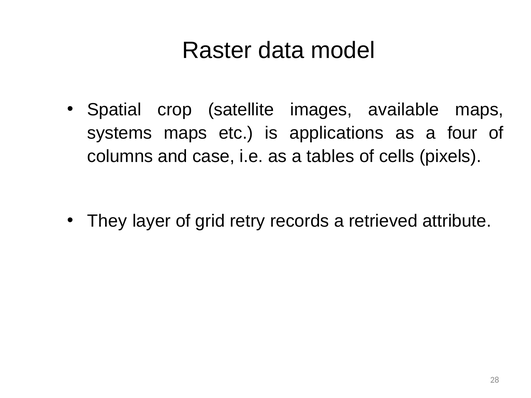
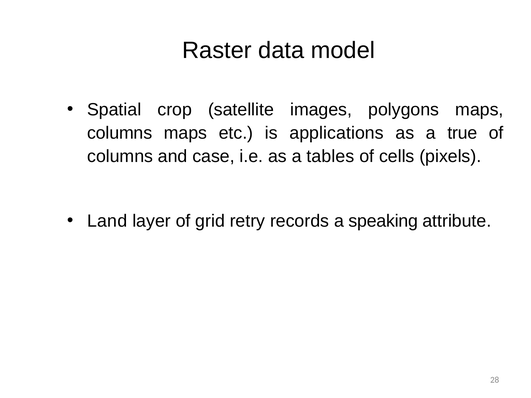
available: available -> polygons (404, 110)
systems: systems -> columns (120, 133)
four: four -> true (462, 133)
They: They -> Land (107, 221)
retrieved: retrieved -> speaking (383, 221)
